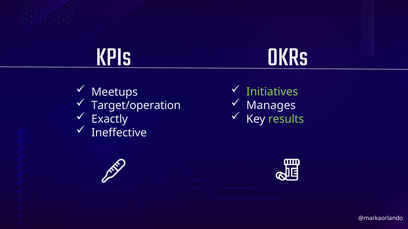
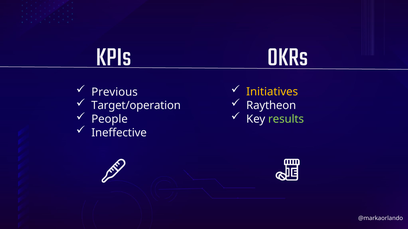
Initiatives colour: light green -> yellow (272, 92)
Meetups: Meetups -> Previous (115, 92)
Manages: Manages -> Raytheon (271, 106)
Exactly: Exactly -> People (110, 119)
